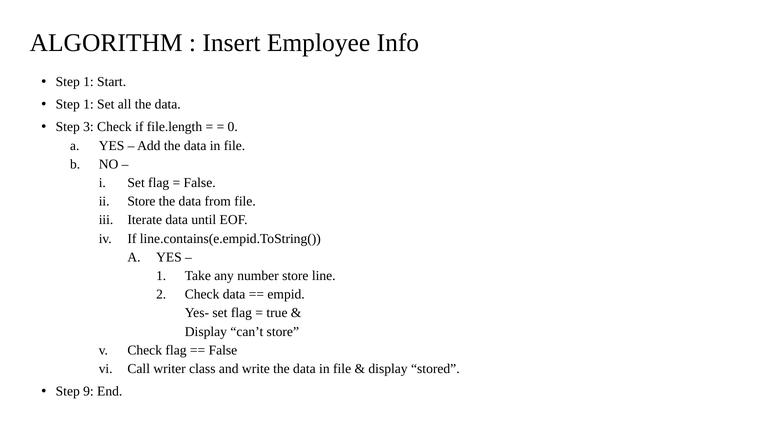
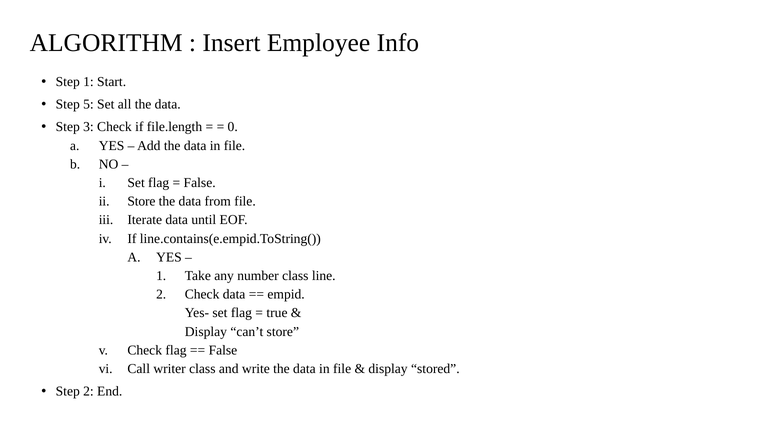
1: 1 -> 5 (88, 104)
number store: store -> class (295, 276)
Step 9: 9 -> 2 (88, 392)
